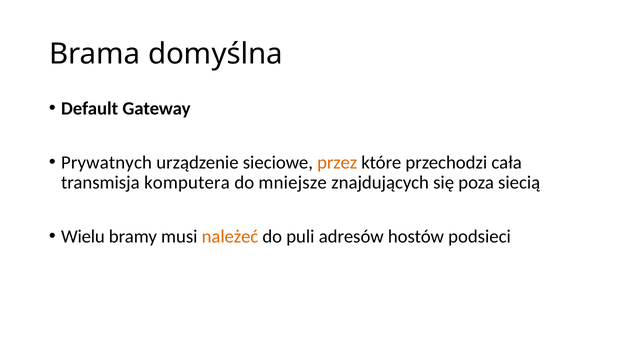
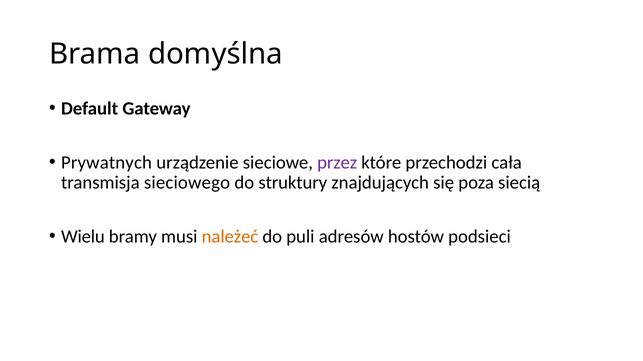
przez colour: orange -> purple (337, 163)
komputera: komputera -> sieciowego (187, 183)
mniejsze: mniejsze -> struktury (293, 183)
